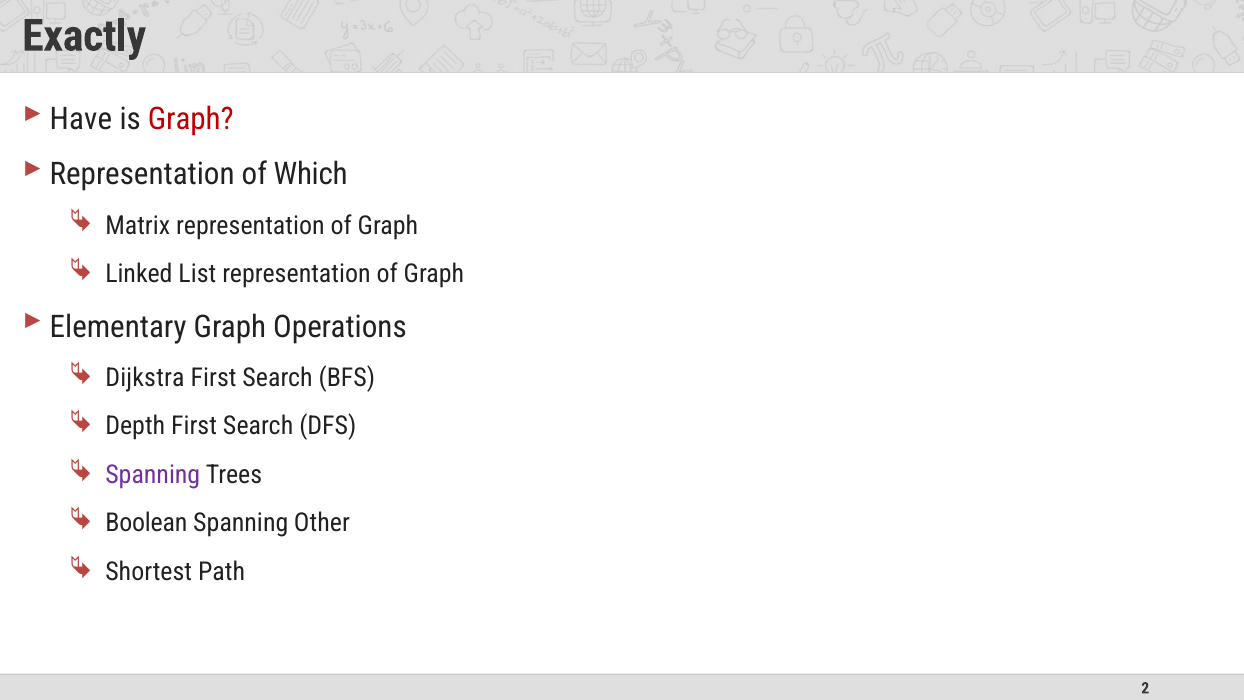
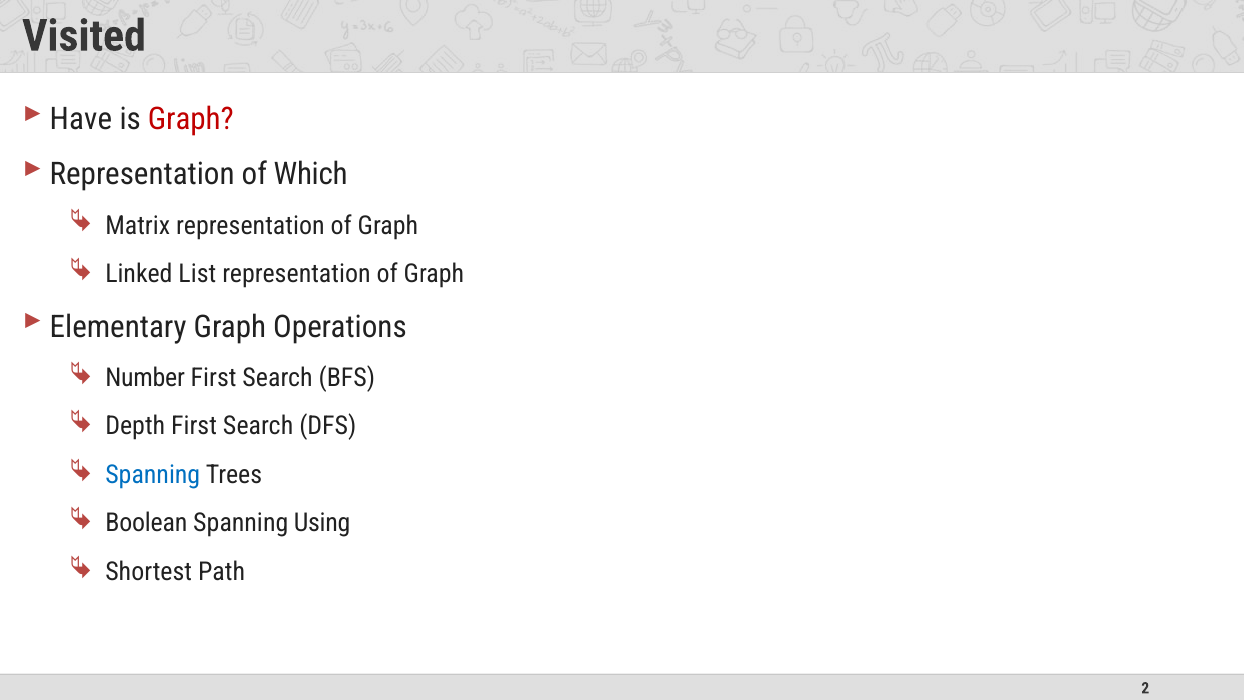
Exactly: Exactly -> Visited (84, 36)
Dijkstra: Dijkstra -> Number (145, 378)
Spanning colour: purple -> blue (153, 475)
Other: Other -> Using (322, 523)
